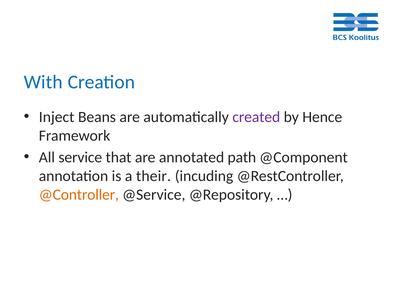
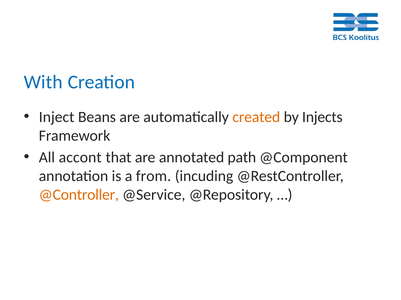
created colour: purple -> orange (256, 117)
Hence: Hence -> Injects (322, 117)
service: service -> accont (80, 158)
their: their -> from (154, 176)
